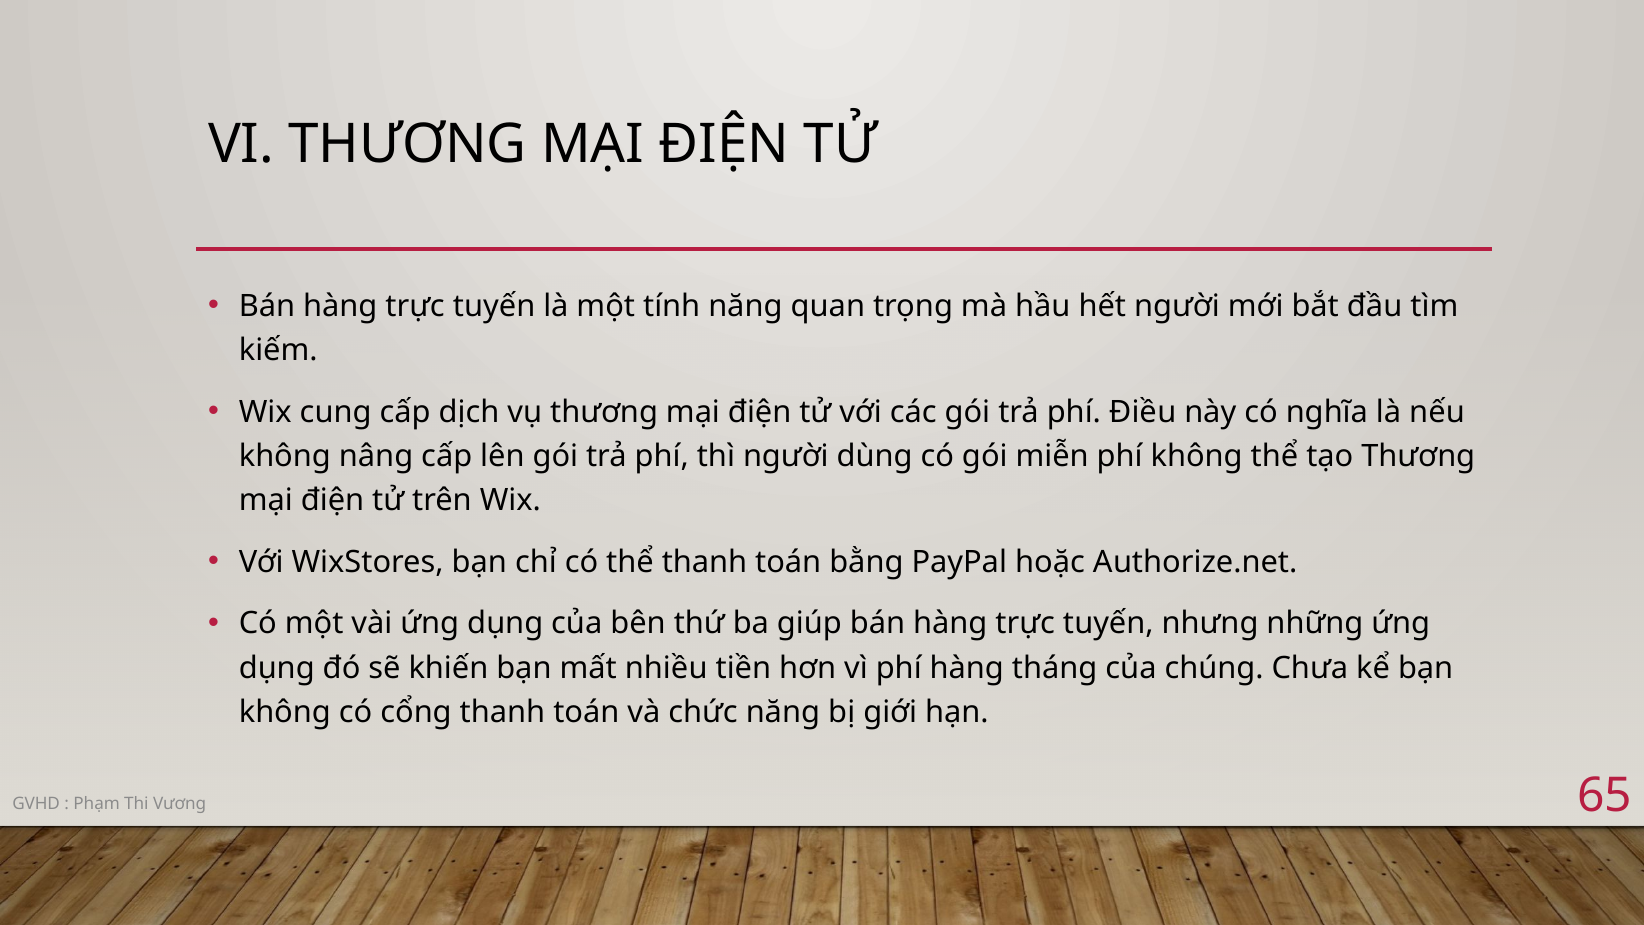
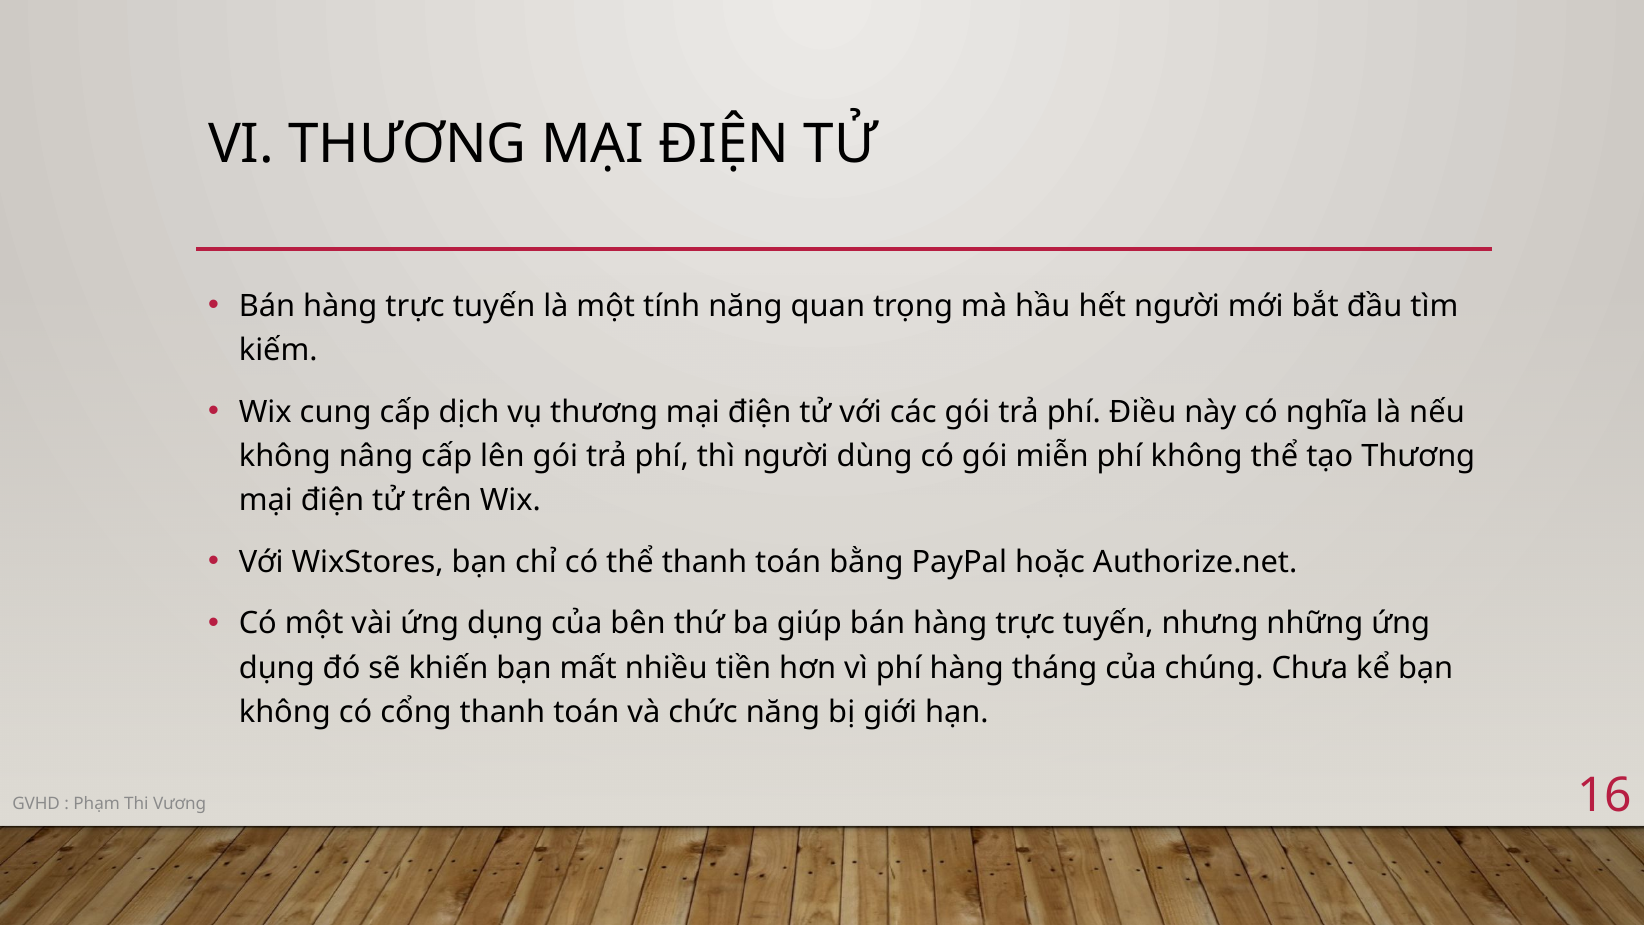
65: 65 -> 16 (1604, 795)
